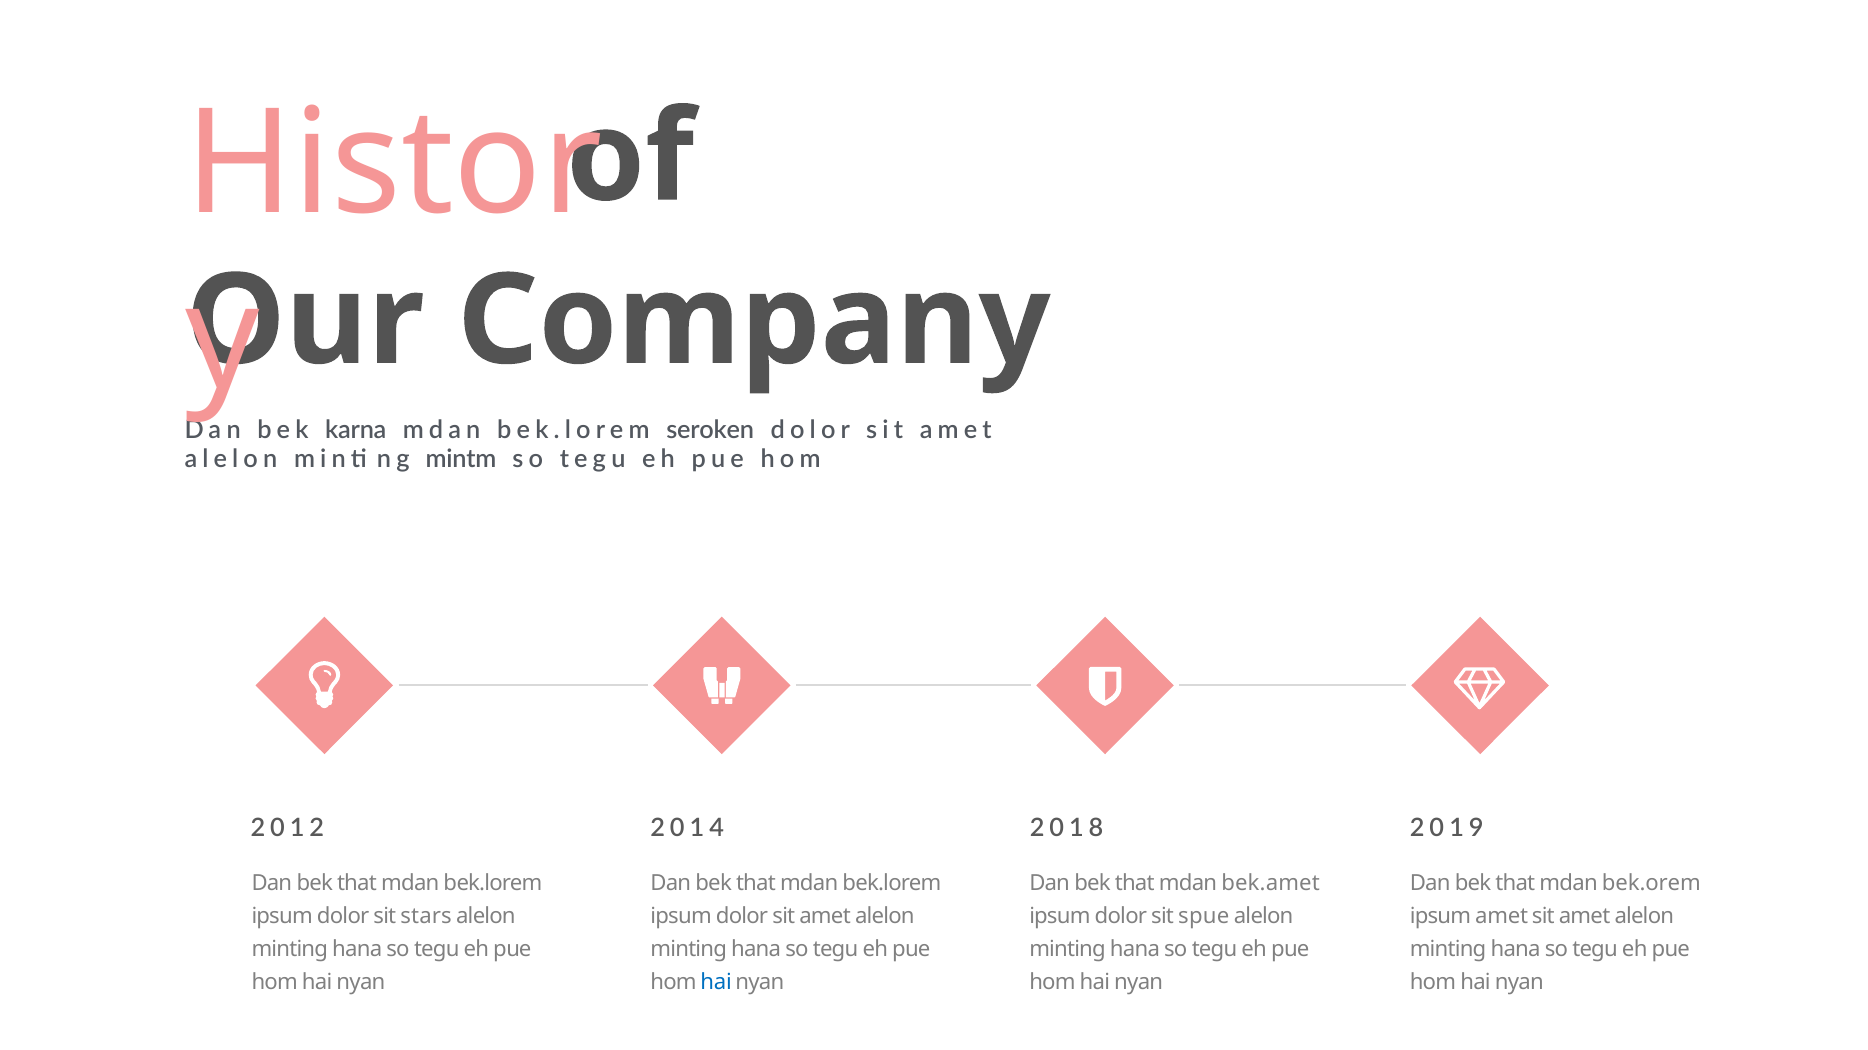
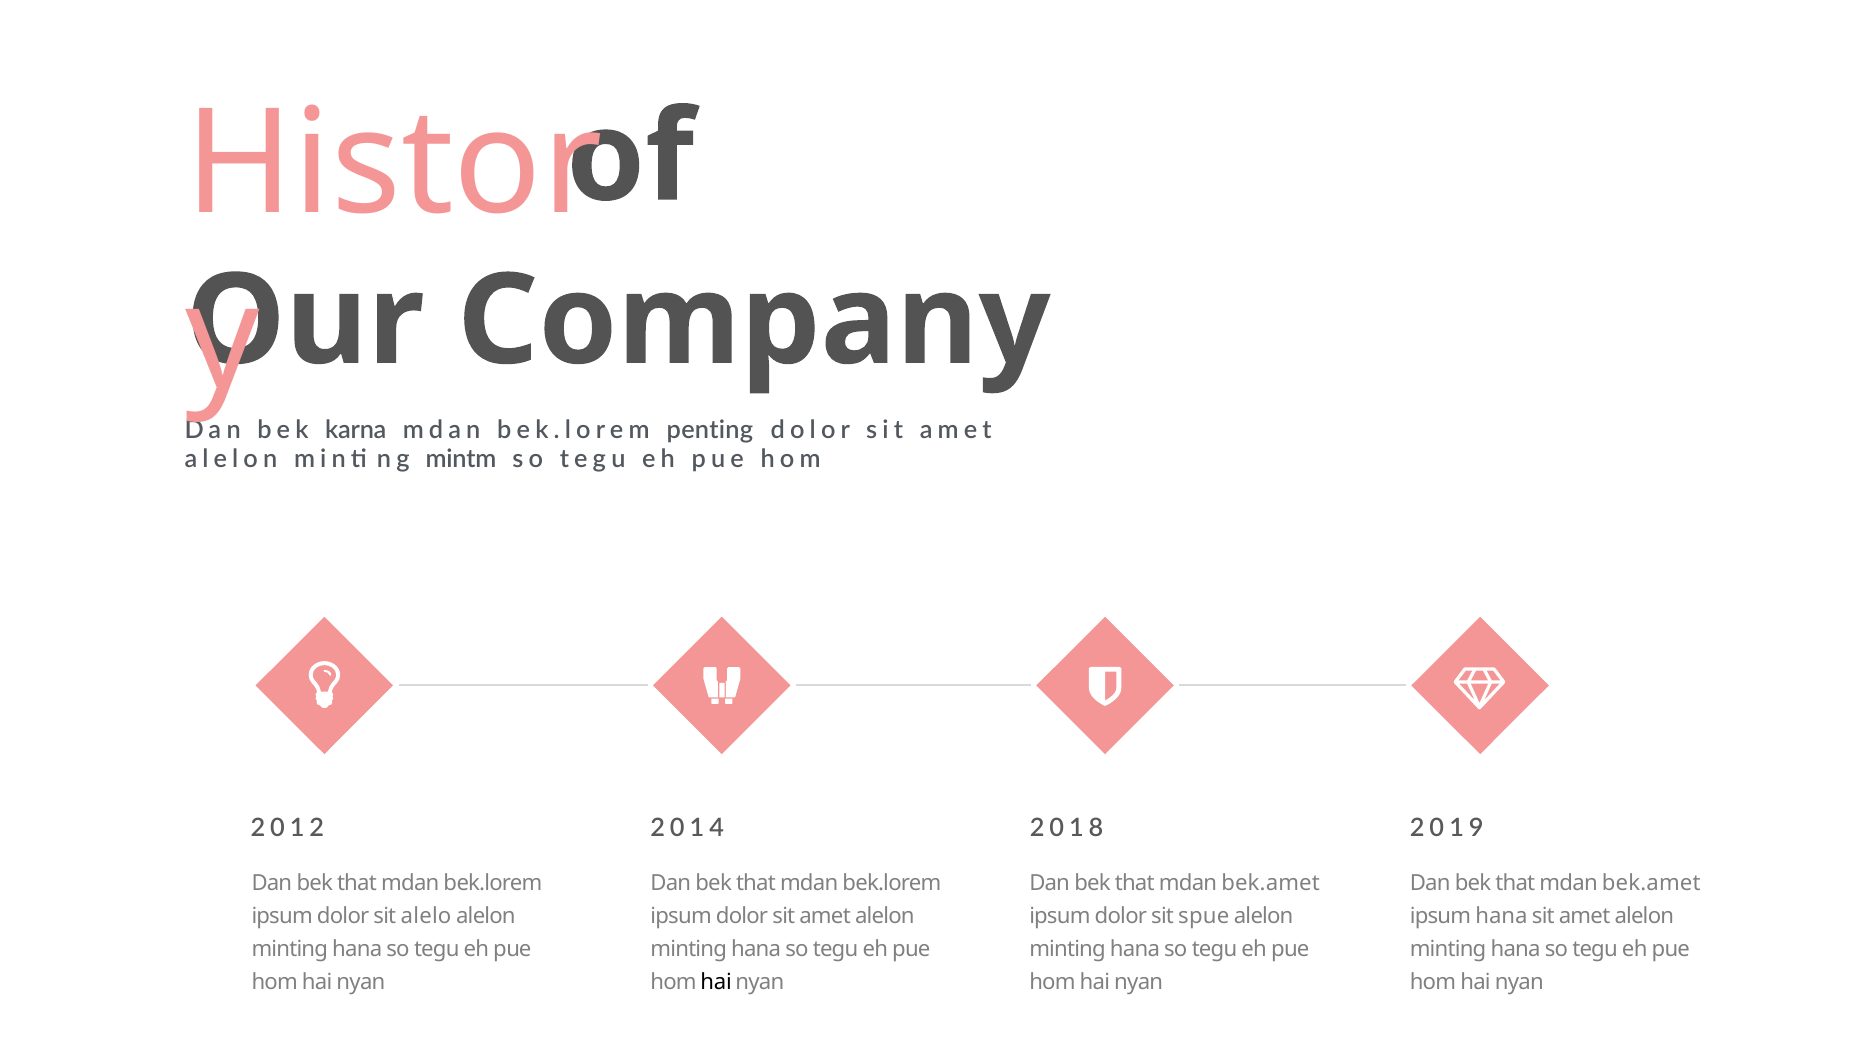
seroken: seroken -> penting (710, 430)
bek.orem: bek.orem -> bek.amet (1651, 884)
stars: stars -> alelo (426, 917)
ipsum amet: amet -> hana (1501, 917)
hai colour: blue -> black (716, 983)
